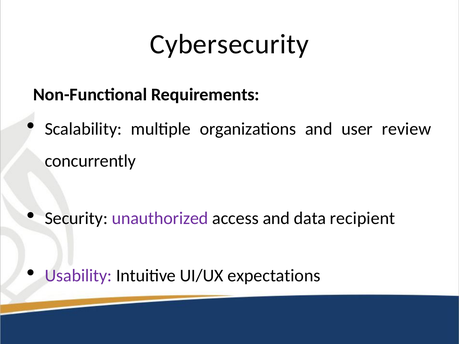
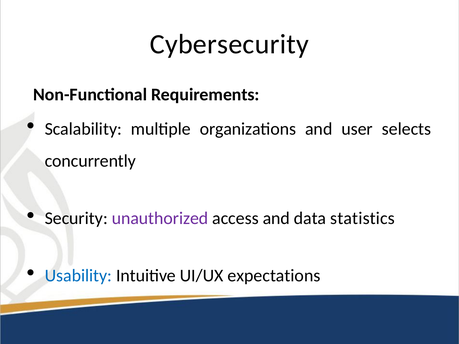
review: review -> selects (407, 129)
recipient: recipient -> statistics (363, 219)
Usability colour: purple -> blue (78, 276)
